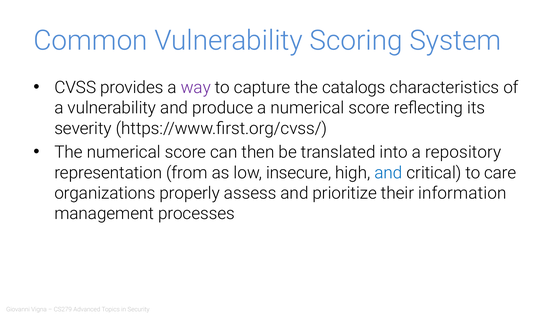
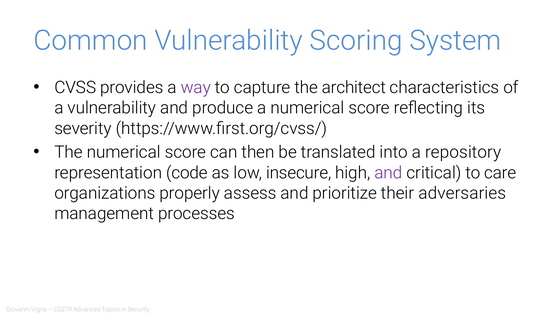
catalogs: catalogs -> architect (354, 87)
from: from -> code (187, 173)
and colour: blue -> purple (388, 173)
information: information -> adversaries (462, 193)
